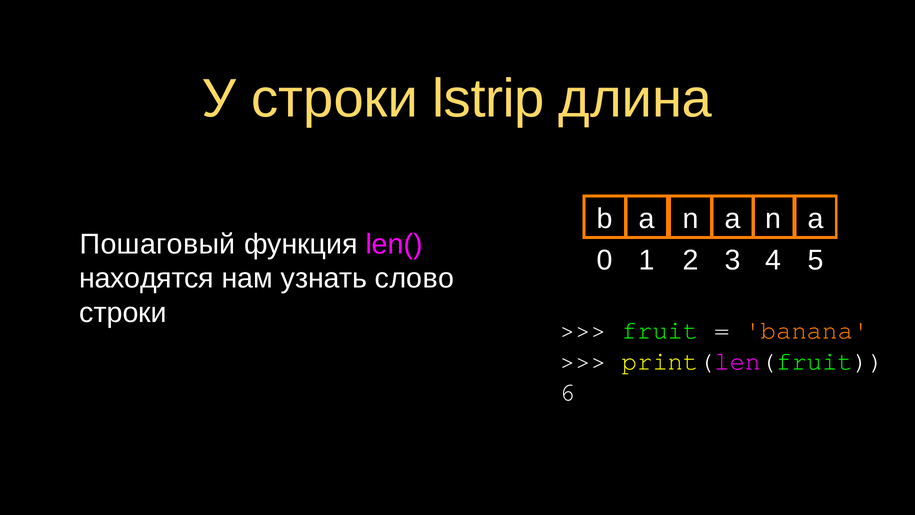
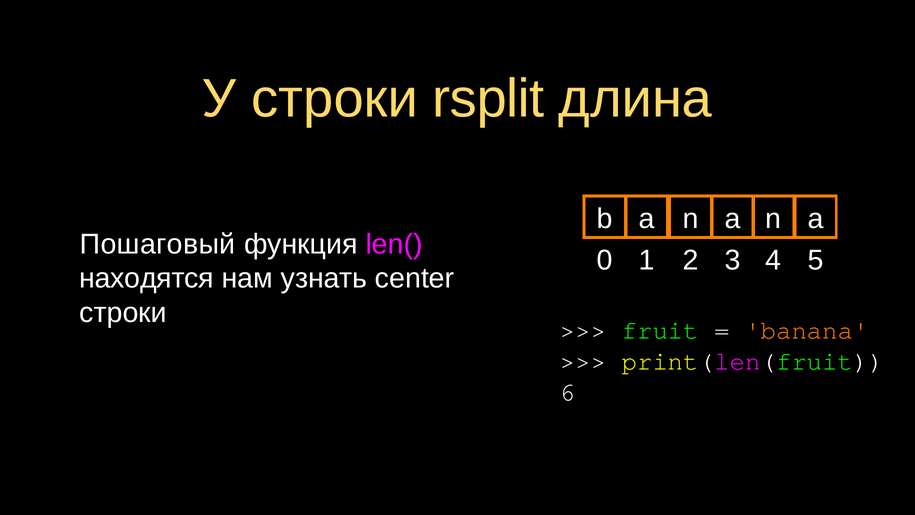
lstrip: lstrip -> rsplit (488, 99)
слово: слово -> center (415, 278)
